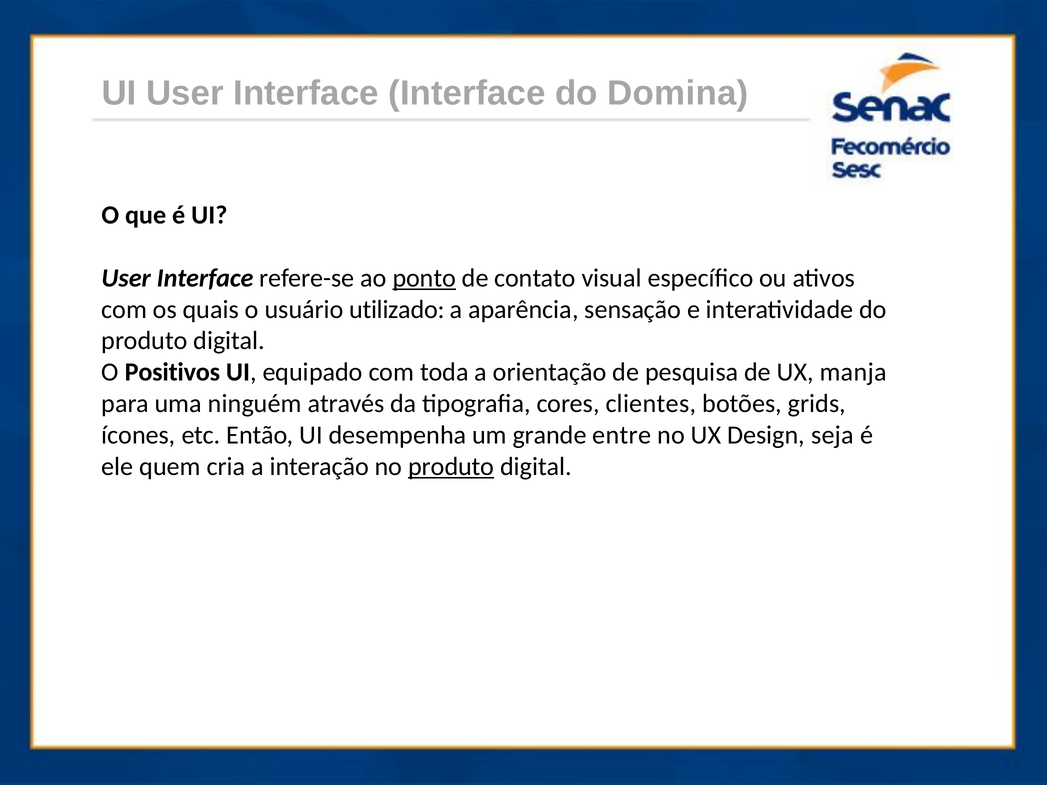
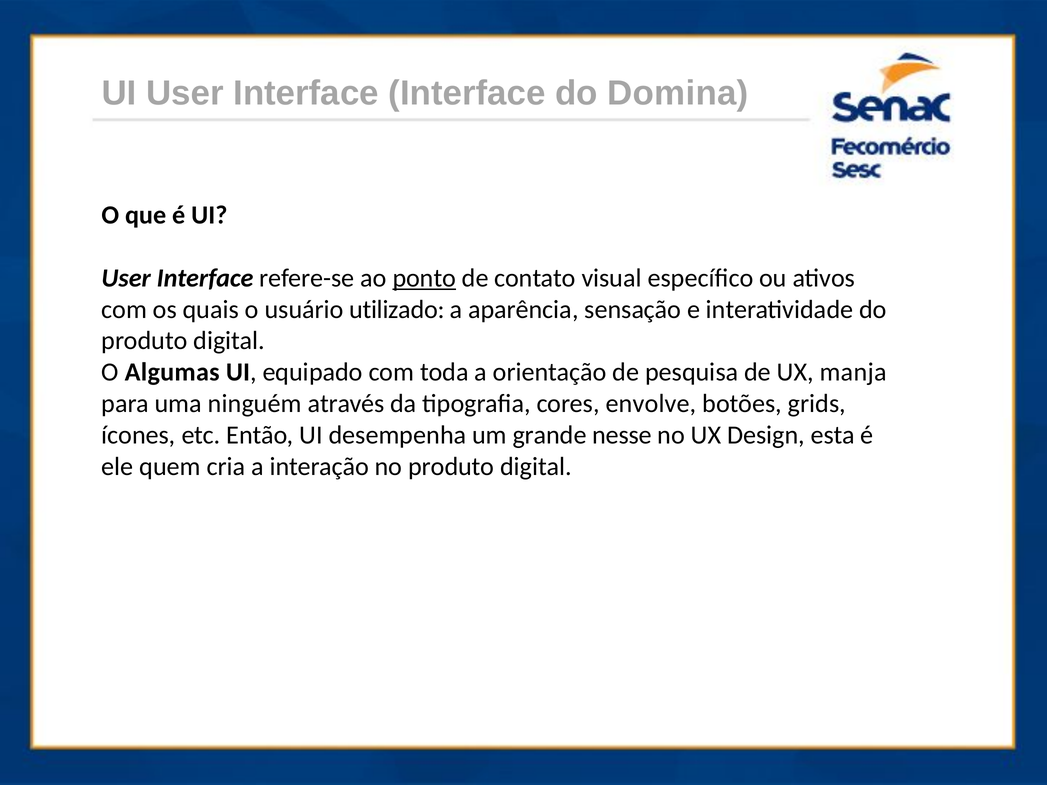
Positivos: Positivos -> Algumas (172, 372)
clientes: clientes -> envolve (651, 404)
entre: entre -> nesse (622, 435)
seja: seja -> esta (833, 435)
produto underline: present -> none (451, 467)
